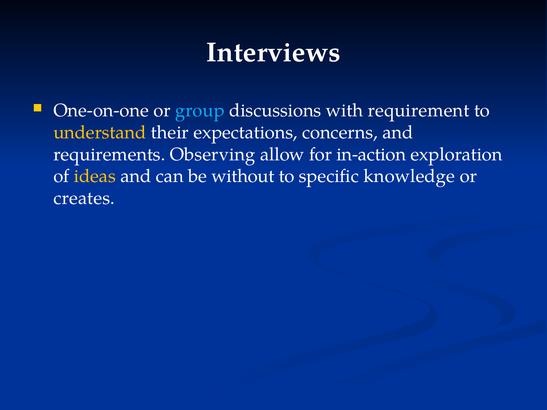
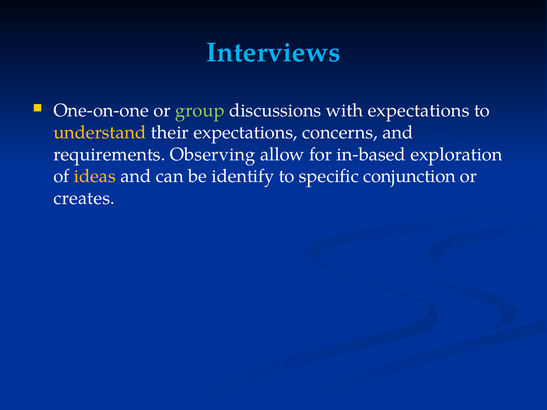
Interviews colour: white -> light blue (273, 53)
group colour: light blue -> light green (200, 111)
with requirement: requirement -> expectations (419, 111)
in-action: in-action -> in-based (371, 154)
without: without -> identify (243, 176)
knowledge: knowledge -> conjunction (409, 176)
